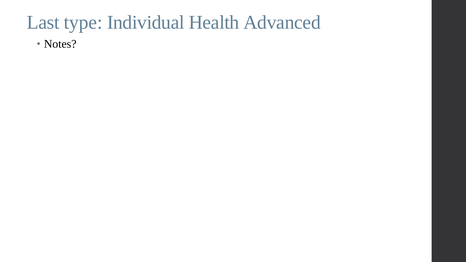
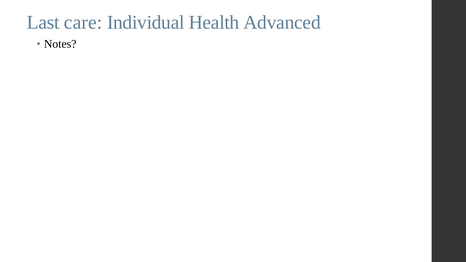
type: type -> care (83, 23)
